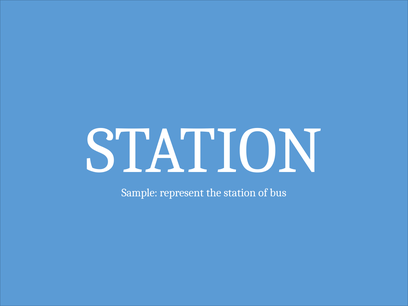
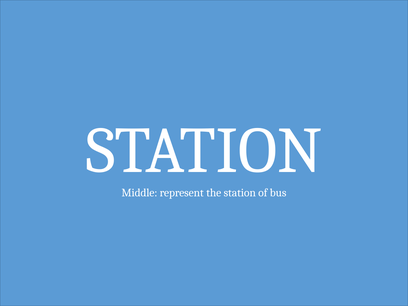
Sample: Sample -> Middle (139, 193)
